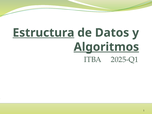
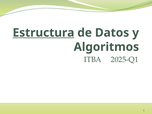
Algoritmos underline: present -> none (106, 47)
